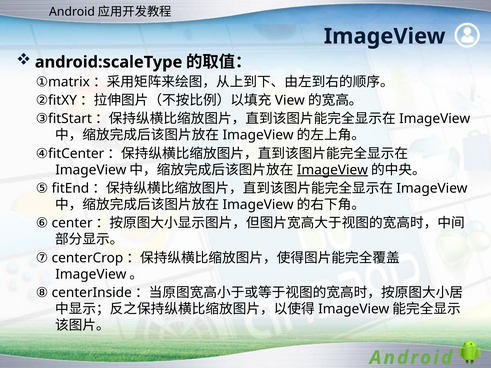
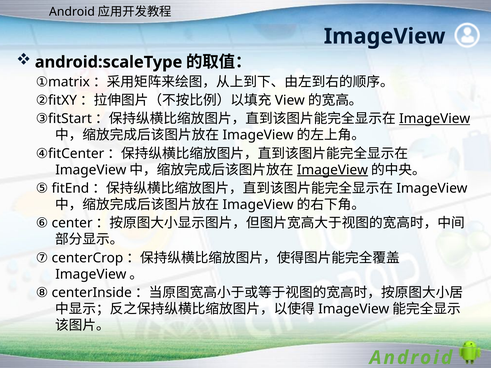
ImageView underline: none -> present (435, 119)
